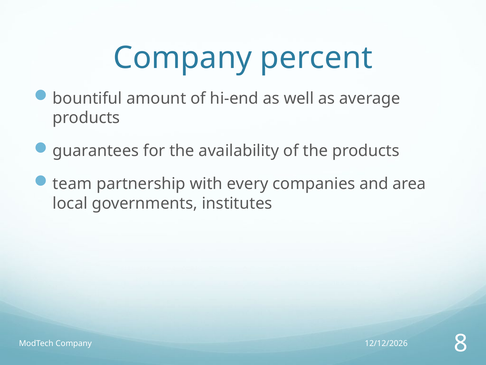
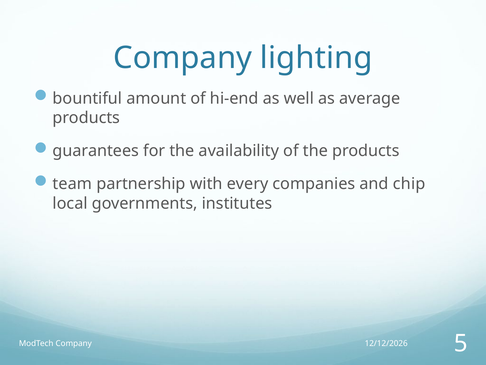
percent: percent -> lighting (316, 58)
area: area -> chip (409, 184)
8: 8 -> 5 (461, 343)
